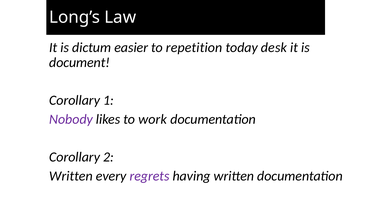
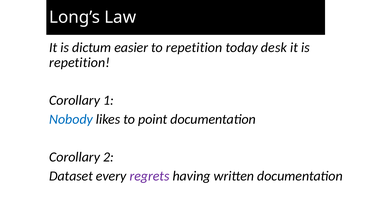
document: document -> repetition (79, 62)
Nobody colour: purple -> blue (71, 119)
work: work -> point (153, 119)
Written: Written -> Dataset (71, 176)
